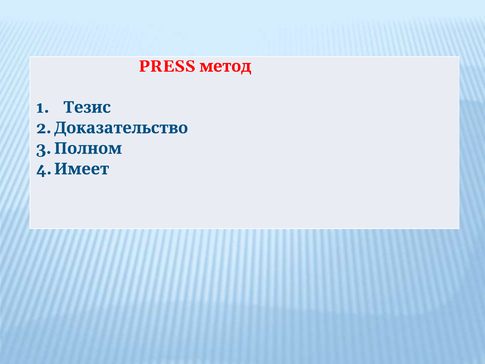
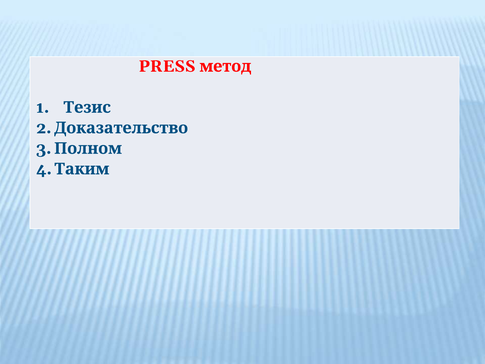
Имеет: Имеет -> Таким (82, 169)
